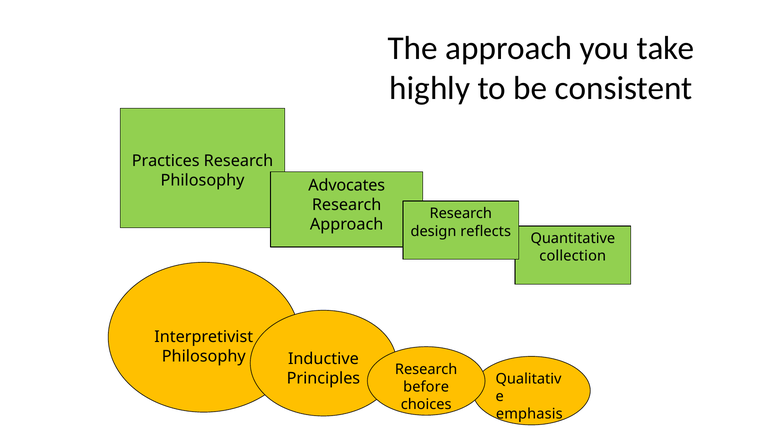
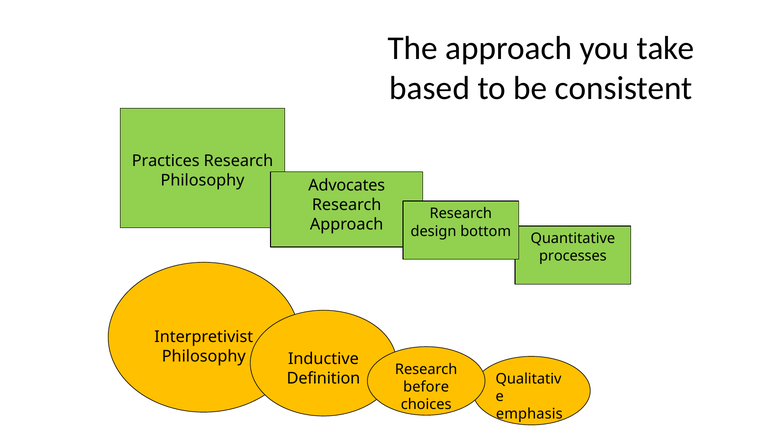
highly: highly -> based (430, 88)
reflects: reflects -> bottom (486, 231)
collection: collection -> processes (573, 256)
Principles: Principles -> Definition (323, 378)
